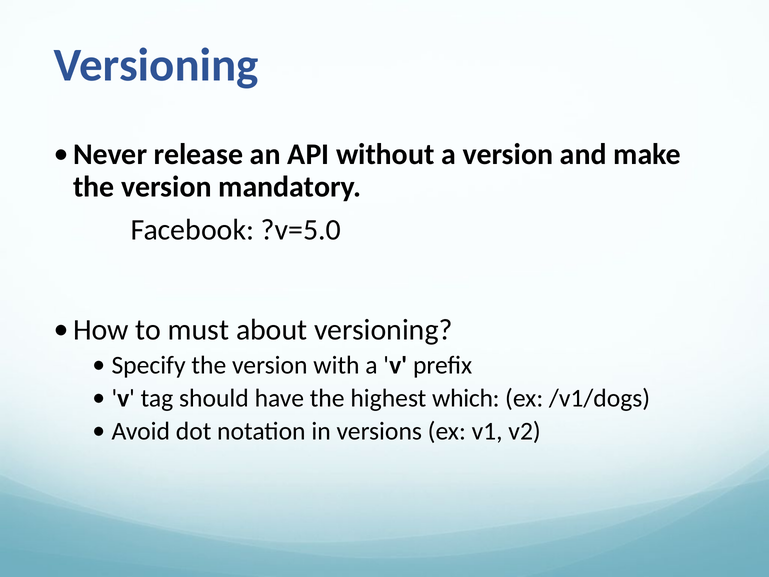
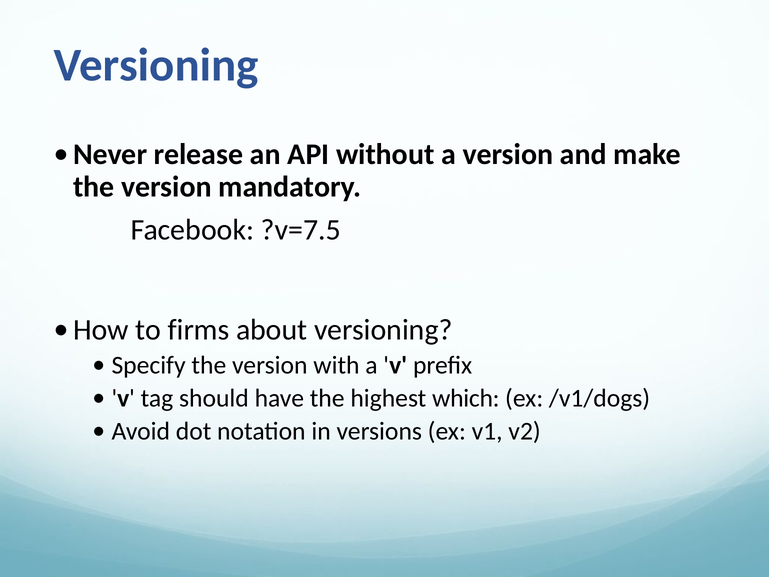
?v=5.0: ?v=5.0 -> ?v=7.5 (301, 230)
must: must -> firms (199, 330)
